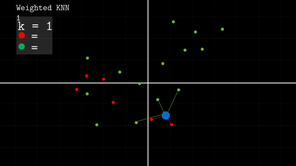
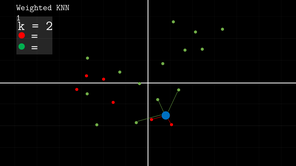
1: 1 -> 2 (49, 26)
